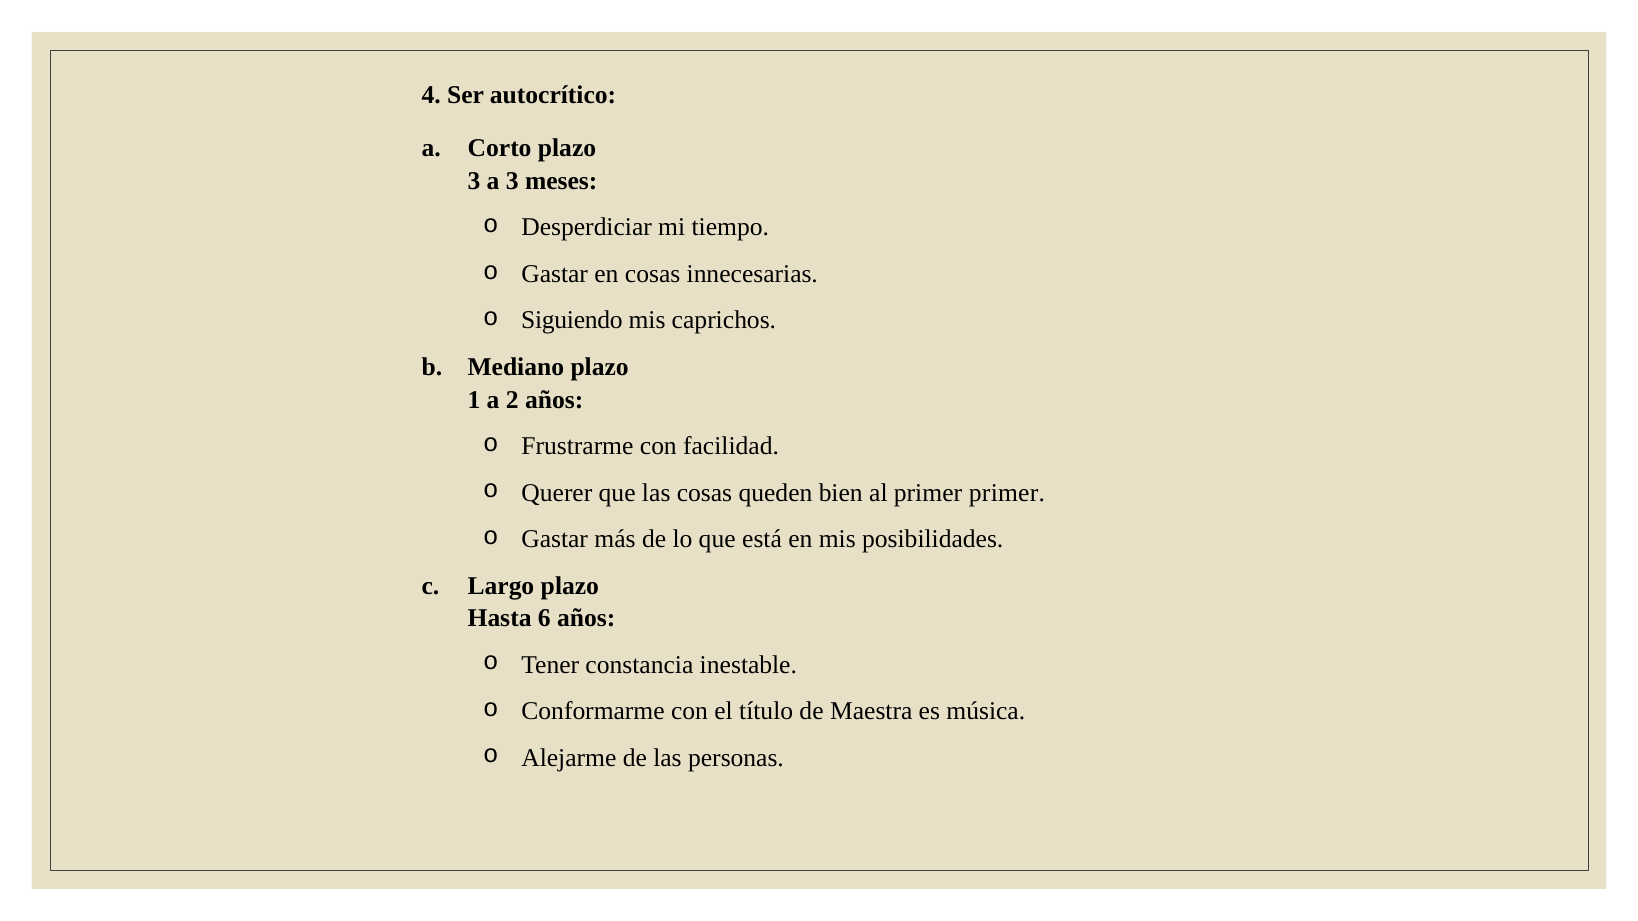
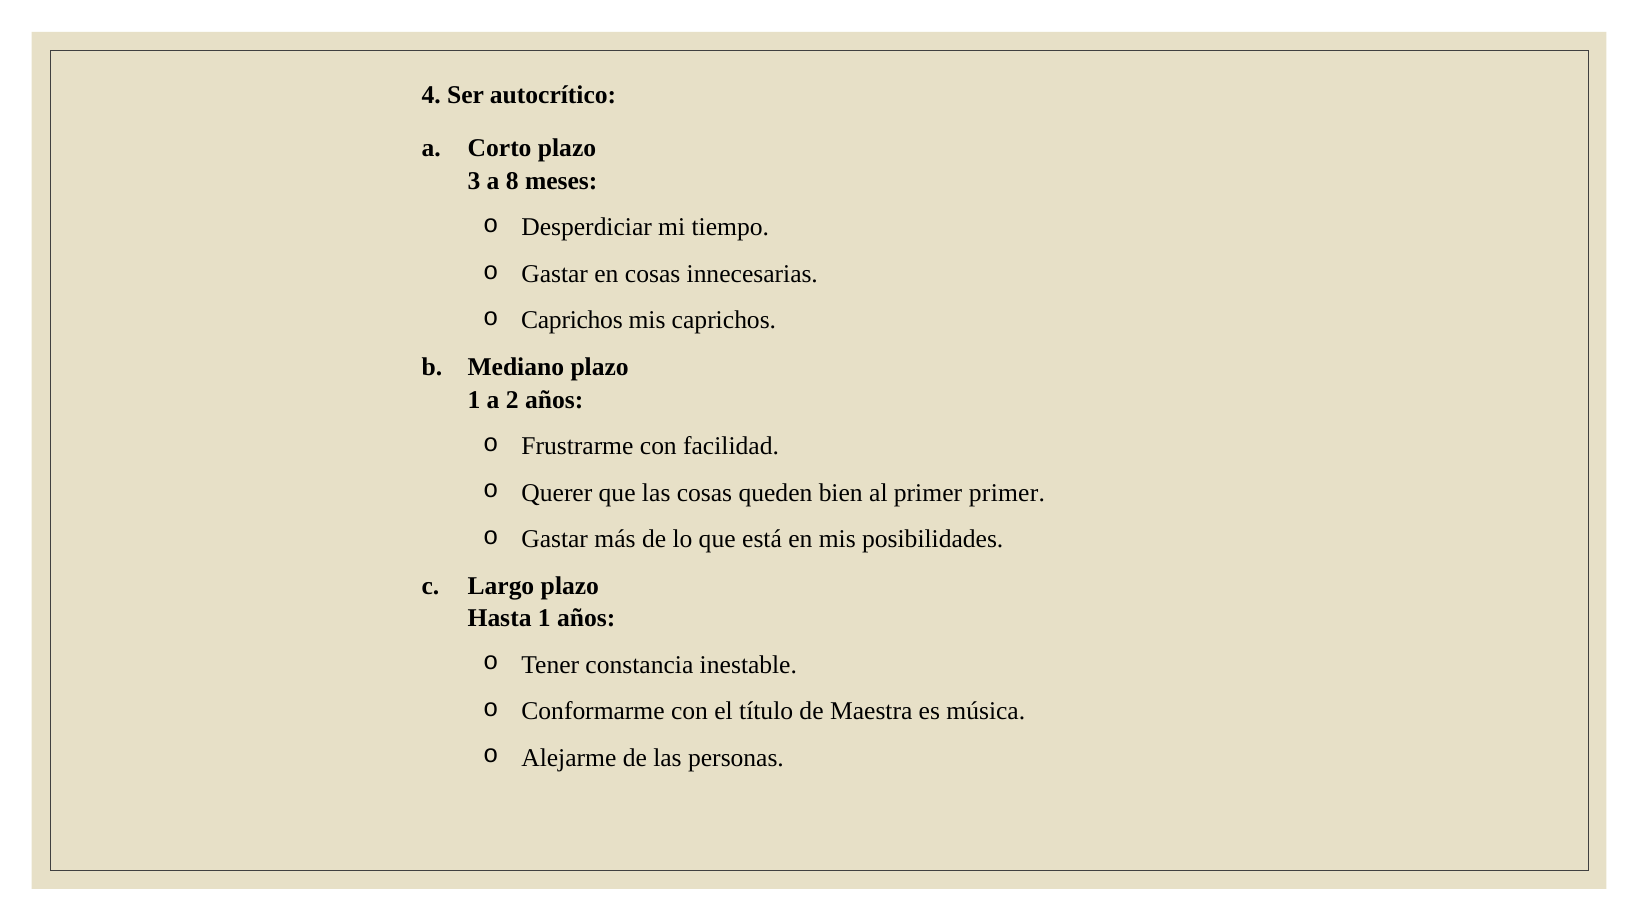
a 3: 3 -> 8 (512, 181)
Siguiendo: Siguiendo -> Caprichos (572, 321)
Hasta 6: 6 -> 1 (544, 619)
